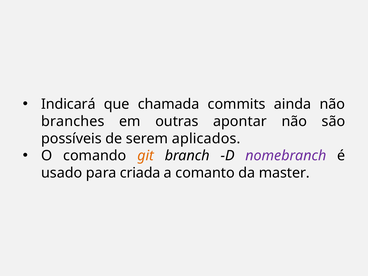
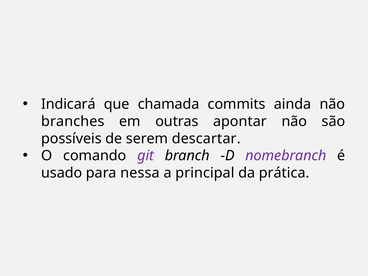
aplicados: aplicados -> descartar (206, 139)
git colour: orange -> purple (146, 156)
criada: criada -> nessa (140, 173)
comanto: comanto -> principal (205, 173)
master: master -> prática (284, 173)
